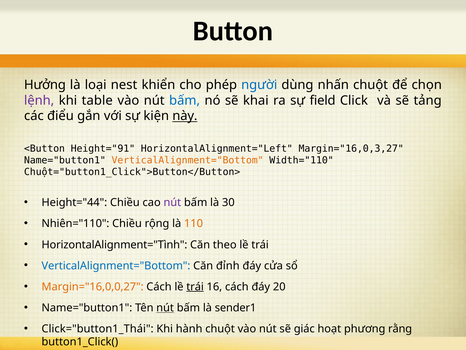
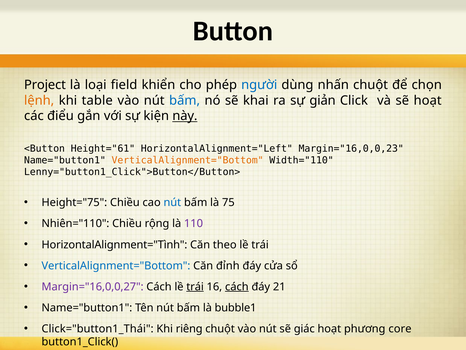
Hưởng: Hưởng -> Project (45, 85)
nest: nest -> field (124, 85)
lệnh colour: purple -> orange (39, 100)
field: field -> giản (323, 100)
sẽ tảng: tảng -> hoạt (428, 100)
Height="91: Height="91 -> Height="61 (103, 148)
Margin="16,0,3,27: Margin="16,0,3,27 -> Margin="16,0,0,23 (351, 148)
Chuột="button1_Click">Button</Button>: Chuột="button1_Click">Button</Button> -> Lenny="button1_Click">Button</Button> (132, 172)
Height="44: Height="44 -> Height="75 (74, 202)
nút colour: purple -> blue (172, 202)
30: 30 -> 75 (228, 202)
110 colour: orange -> purple (194, 223)
Margin="16,0,0,27 colour: orange -> purple (93, 286)
cách underline: none -> present (237, 286)
20: 20 -> 21 (279, 286)
nút underline: present -> none (165, 307)
sender1: sender1 -> bubble1 (236, 307)
hành: hành -> riêng (189, 328)
rằng: rằng -> core (400, 328)
